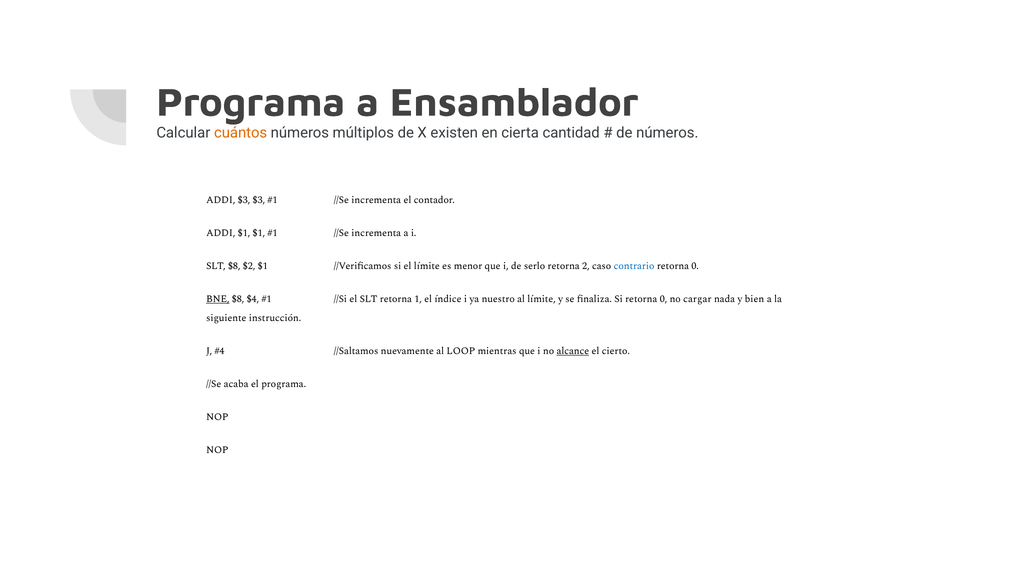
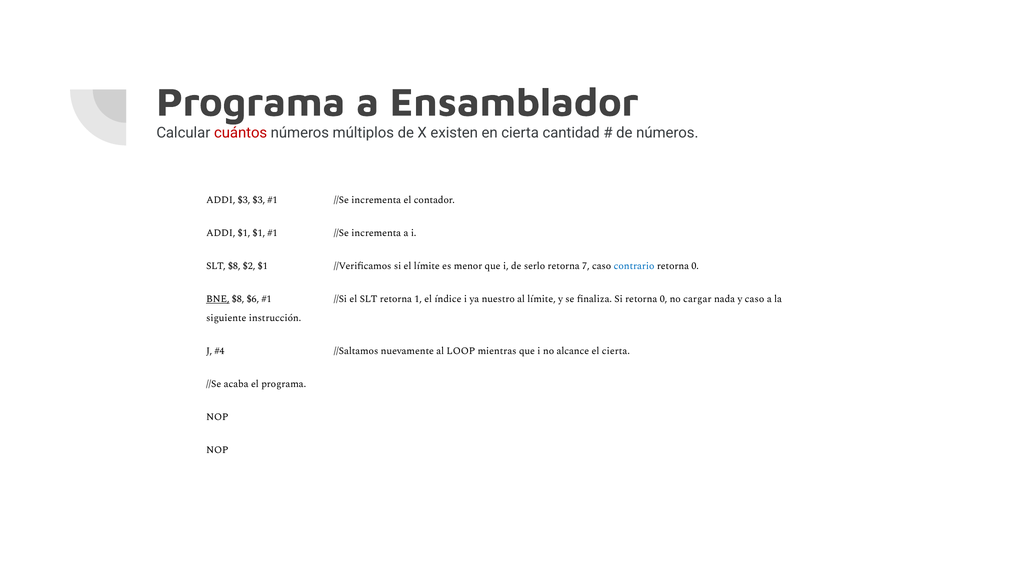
cuántos colour: orange -> red (241, 133)
2: 2 -> 7 (586, 266)
$4: $4 -> $6 (253, 299)
y bien: bien -> caso (754, 299)
alcance underline: present -> none (573, 351)
el cierto: cierto -> cierta (616, 351)
